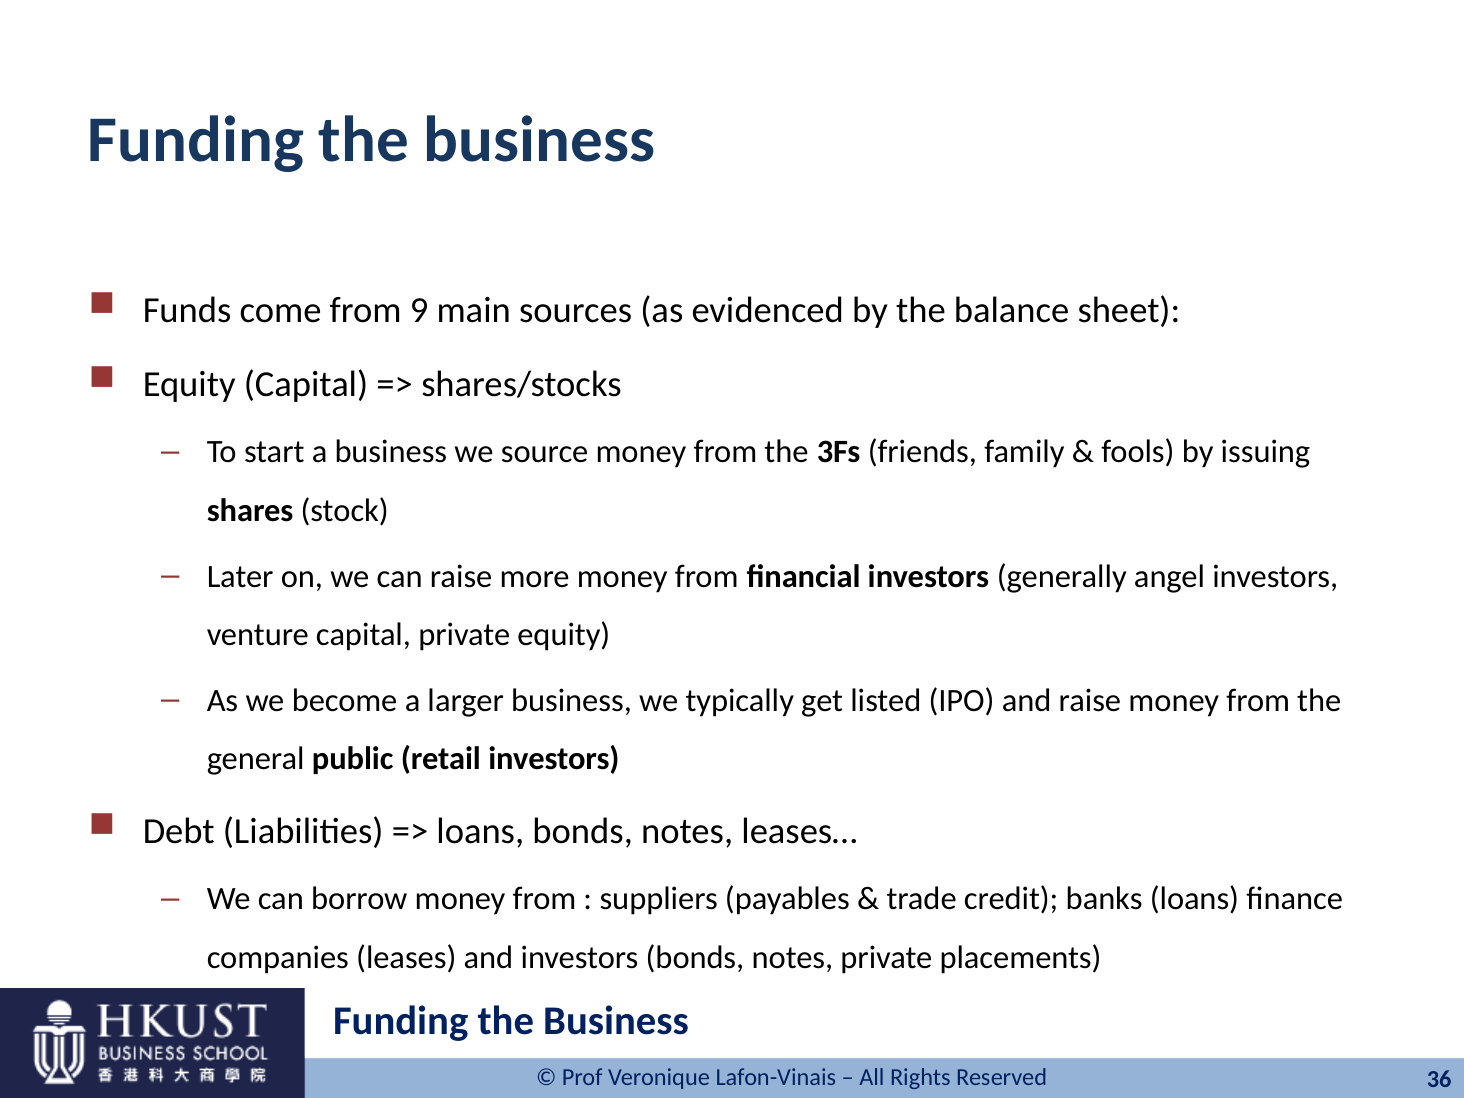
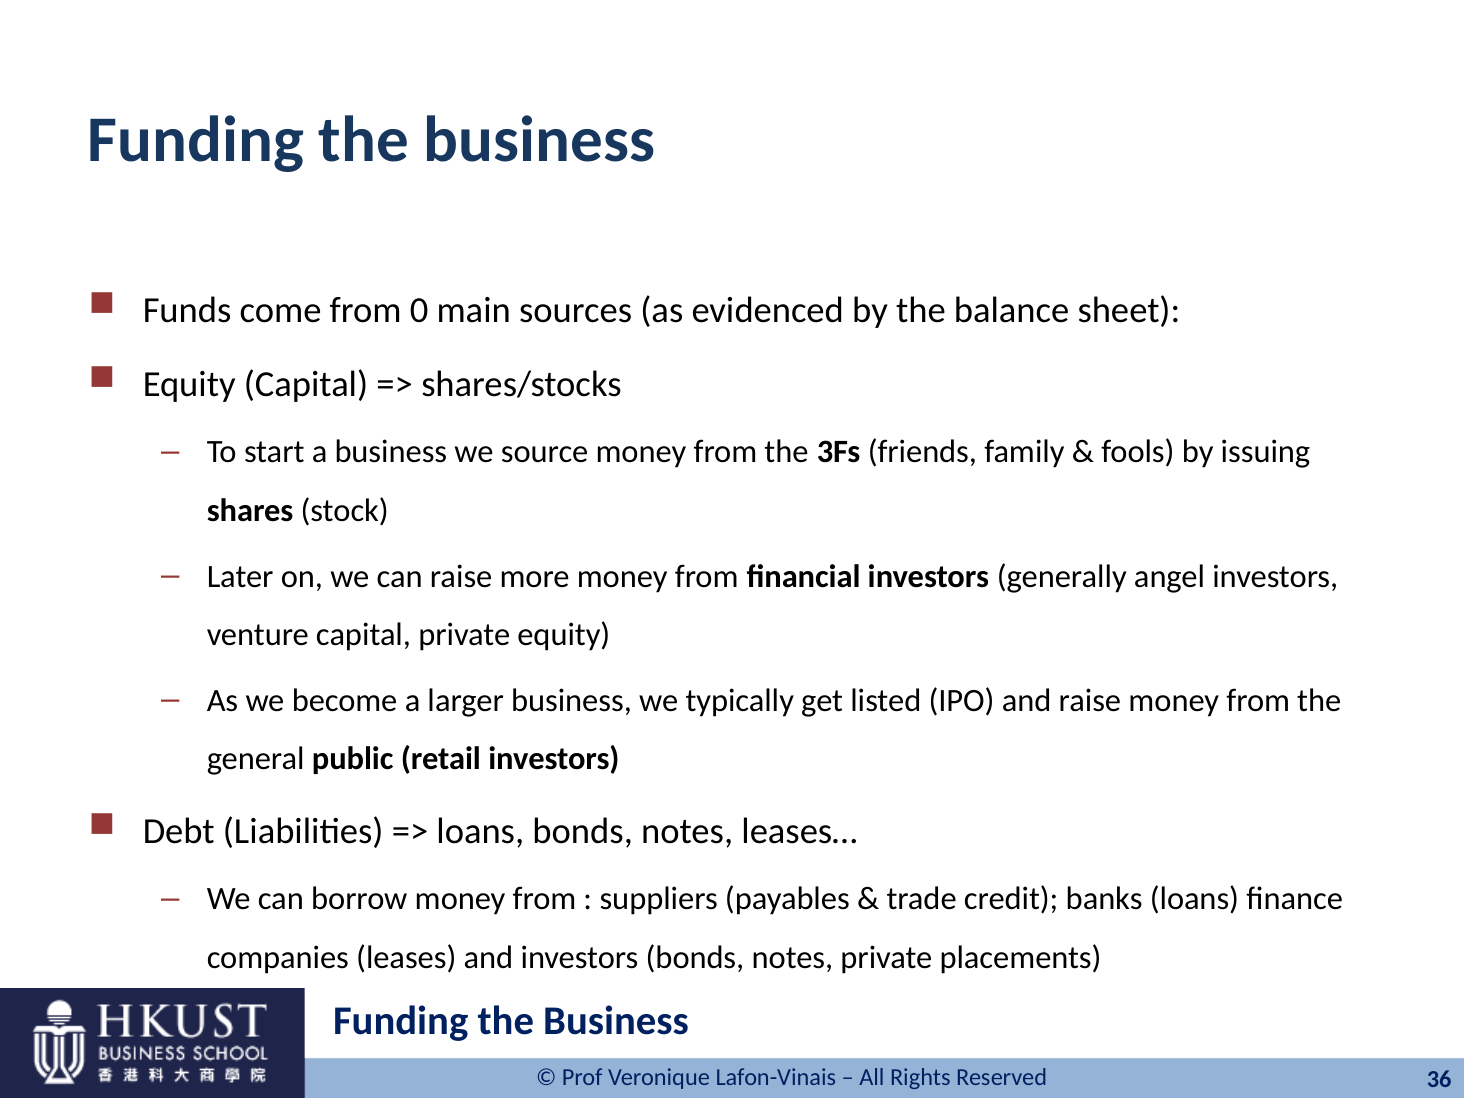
9: 9 -> 0 (419, 310)
